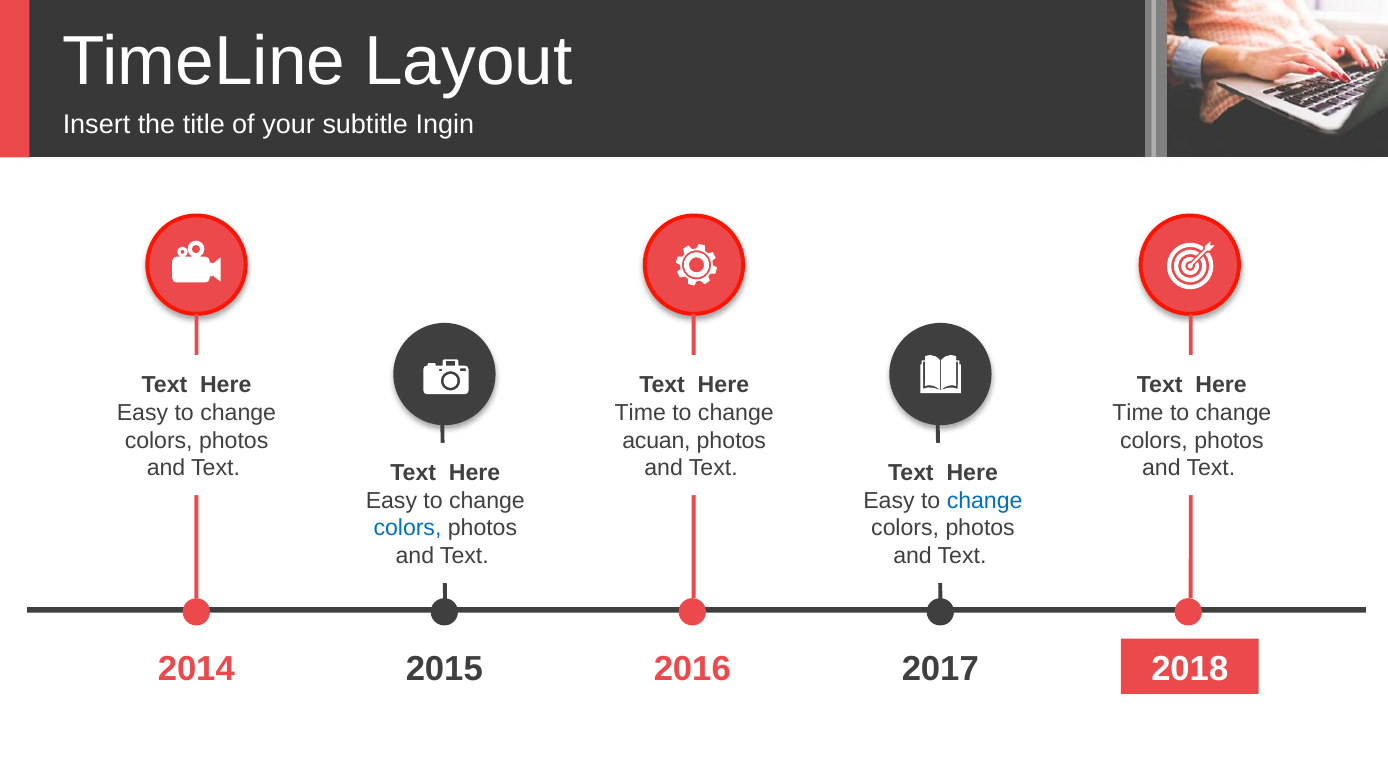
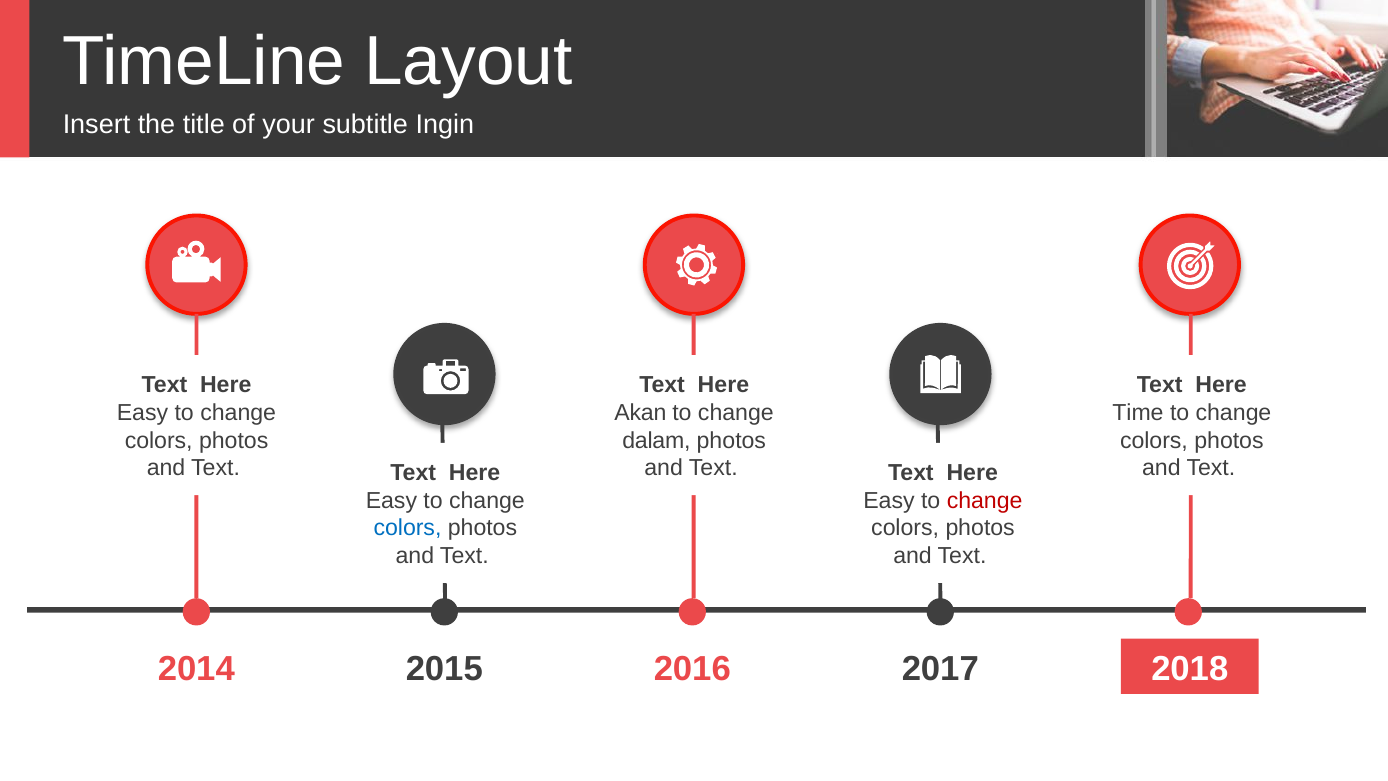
Time: Time -> Akan (640, 413)
acuan: acuan -> dalam (656, 440)
change colour: blue -> red (985, 500)
